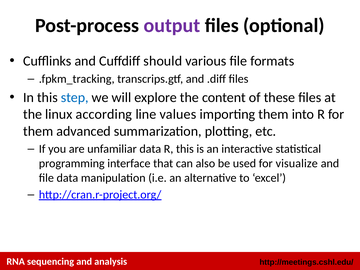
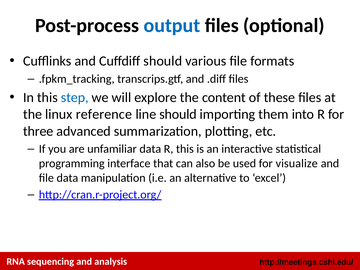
output colour: purple -> blue (172, 26)
according: according -> reference (104, 114)
line values: values -> should (178, 114)
them: them -> three (38, 131)
